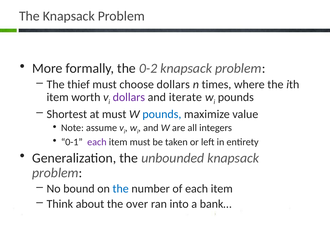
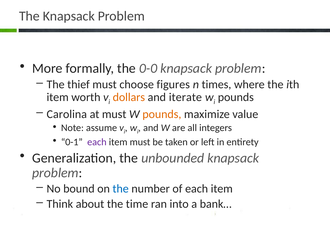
0-2: 0-2 -> 0-0 (148, 69)
choose dollars: dollars -> figures (173, 85)
dollars colour: purple -> orange (129, 97)
Shortest: Shortest -> Carolina (67, 114)
pounds colour: blue -> orange (162, 114)
over: over -> time (137, 204)
